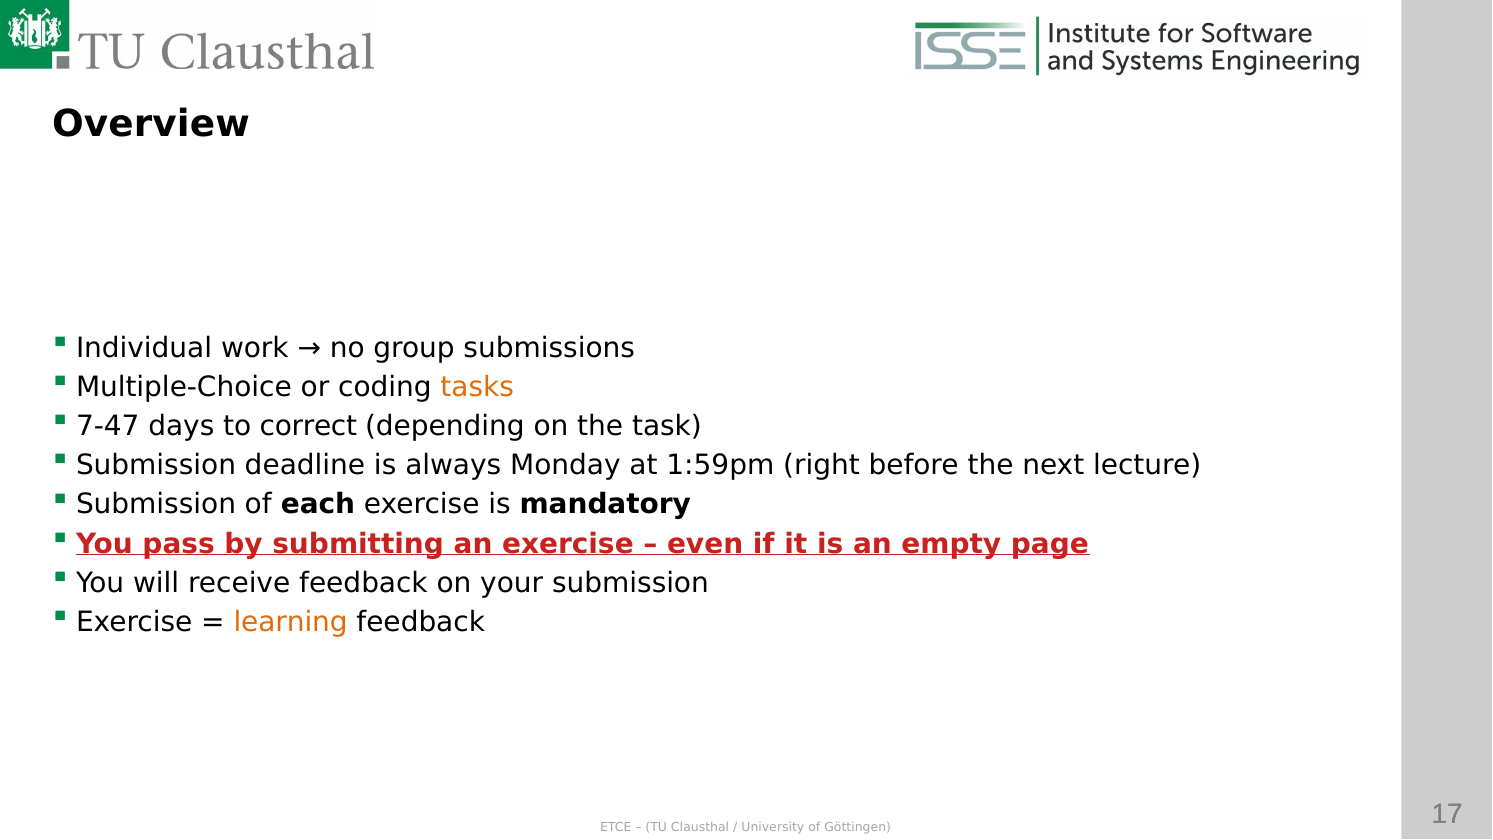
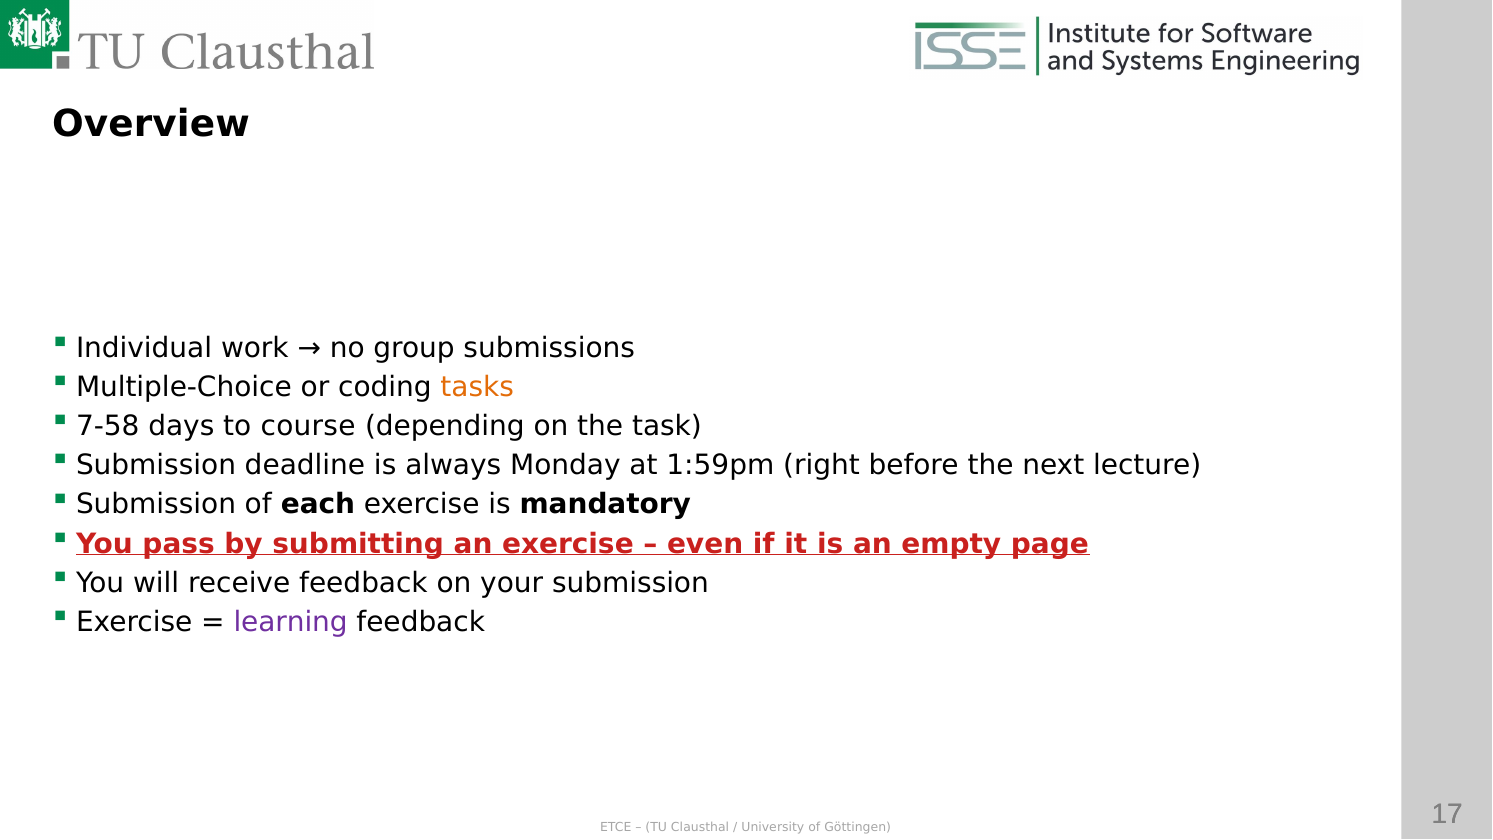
7-47: 7-47 -> 7-58 (108, 426)
correct: correct -> course (308, 426)
learning colour: orange -> purple (291, 622)
